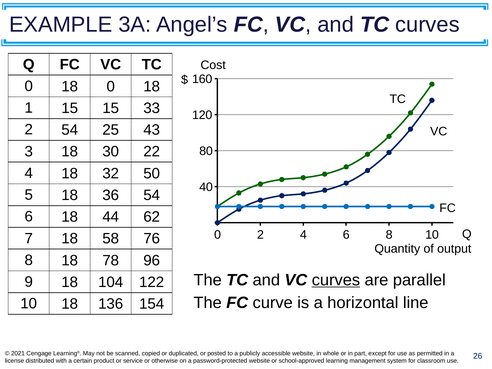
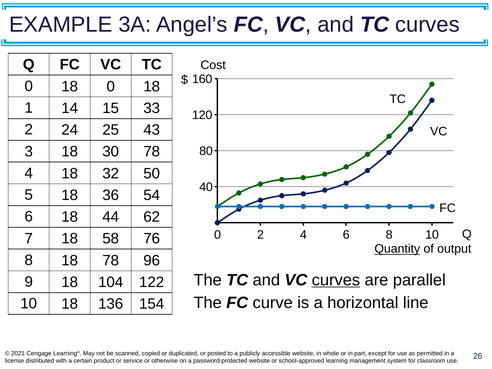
1 15: 15 -> 14 (70, 108)
2 54: 54 -> 24 (70, 130)
30 22: 22 -> 78 (152, 152)
Quantity underline: none -> present (397, 249)
